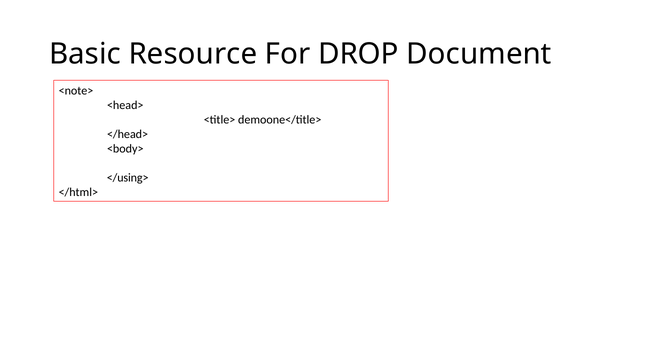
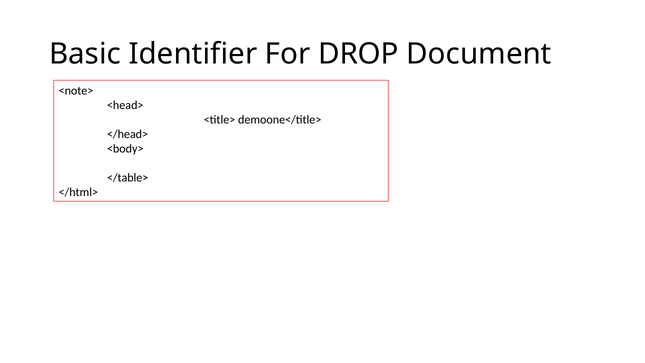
Resource: Resource -> Identifier (193, 54)
</using>: </using> -> </table> (128, 178)
